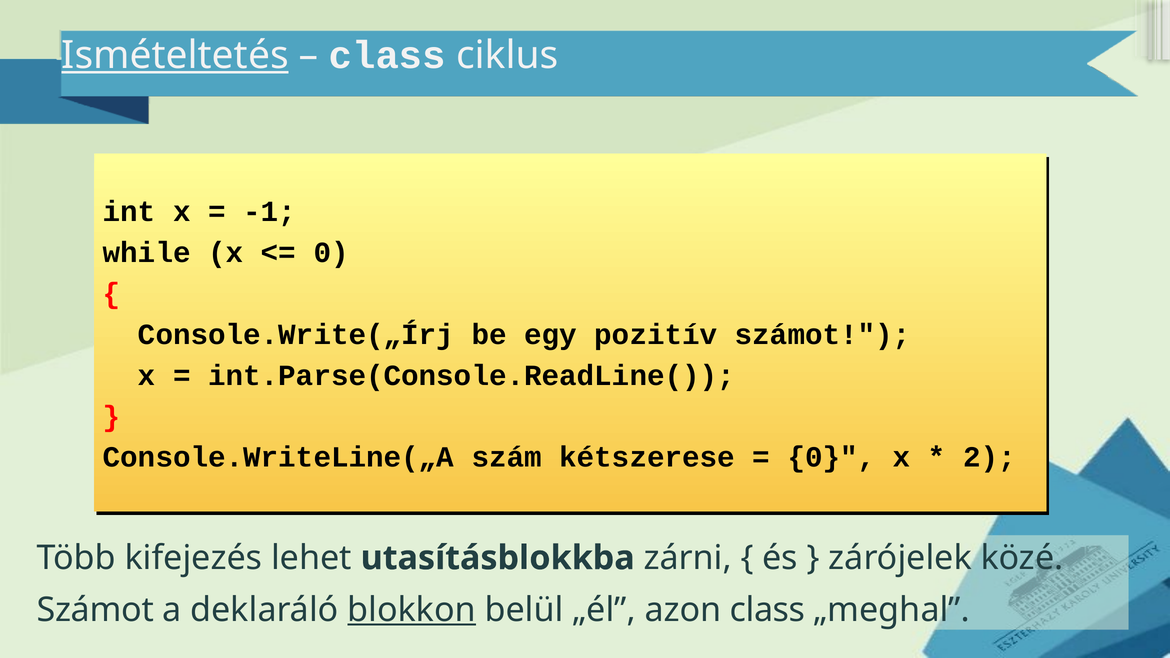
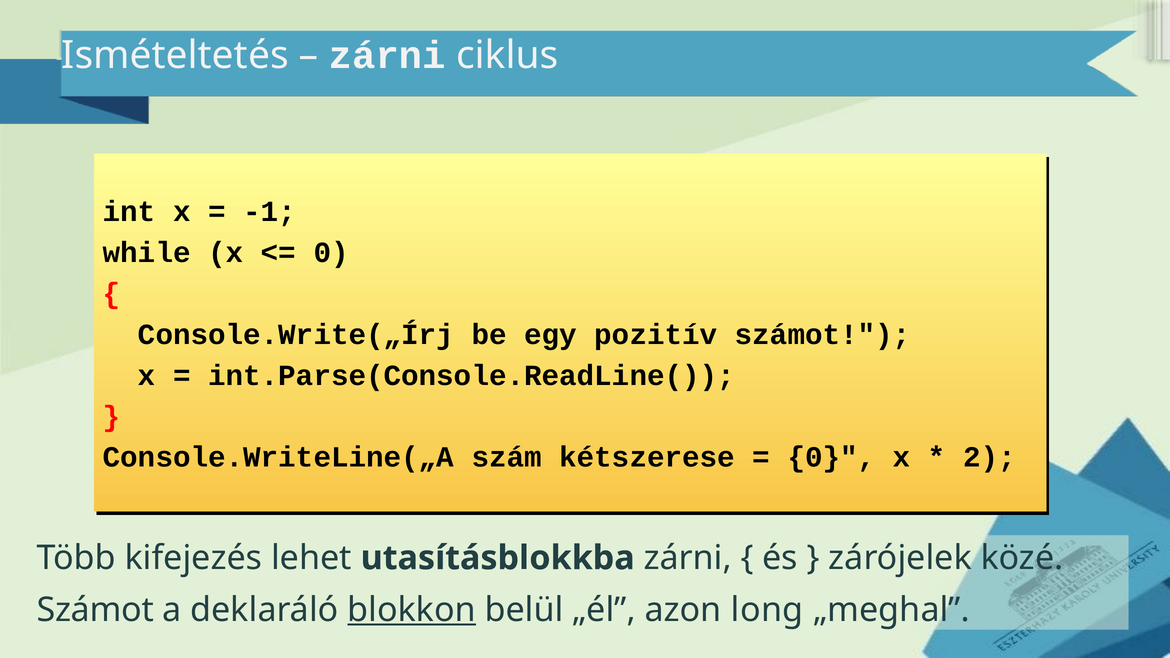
Ismételtetés underline: present -> none (175, 55)
class: class -> zárni (387, 55)
azon class: class -> long (767, 610)
